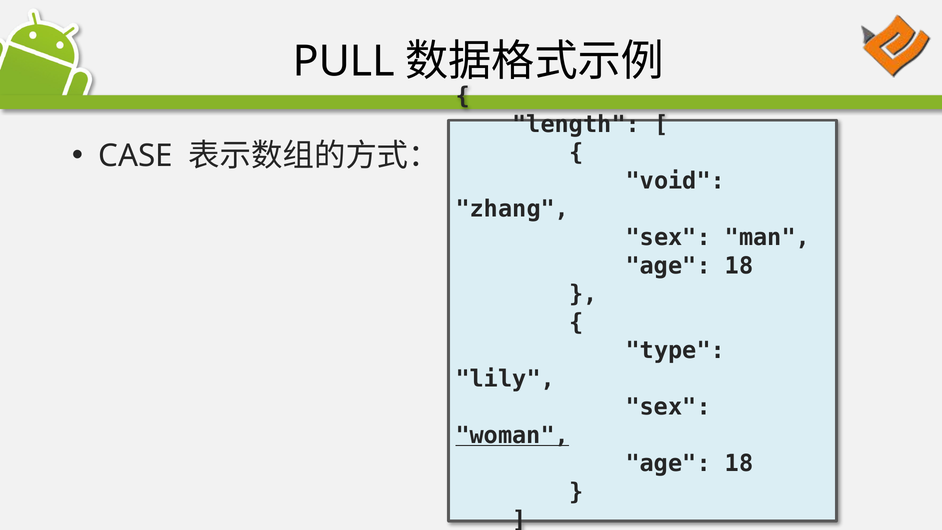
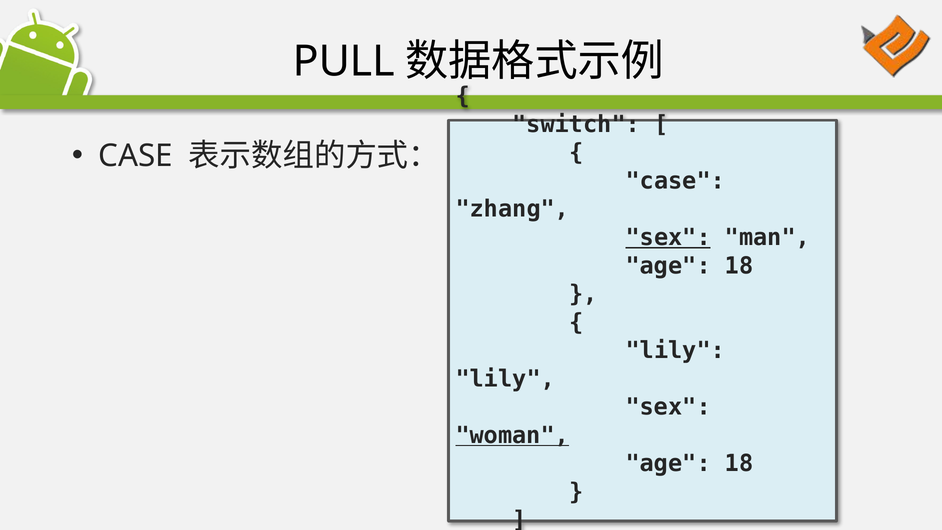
length: length -> switch (576, 124)
void: void -> case (675, 181)
sex underline: none -> present (668, 237)
type: type -> lily (675, 350)
